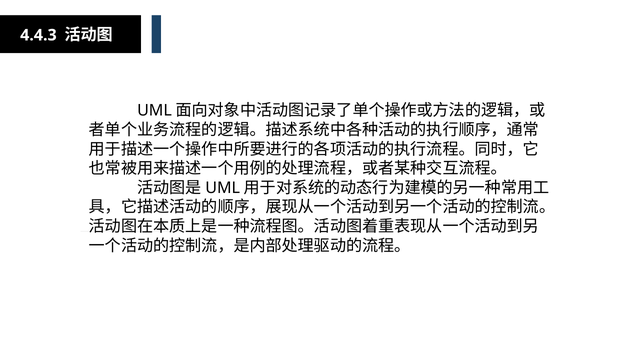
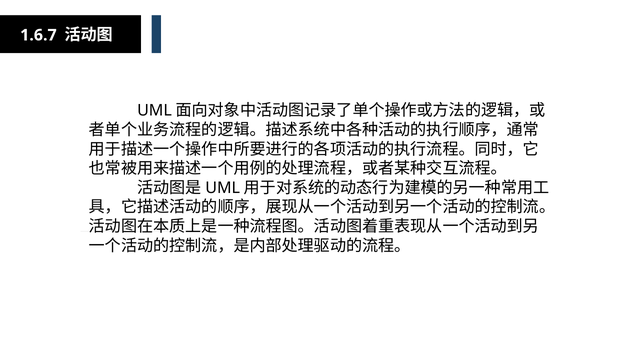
4.4.3: 4.4.3 -> 1.6.7 (38, 35)
